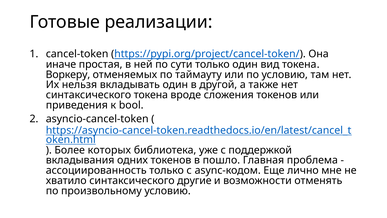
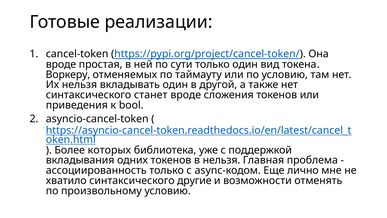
иначе: иначе -> вроде (61, 64)
синтаксического токена: токена -> станет (151, 95)
в пошло: пошло -> нельзя (221, 160)
